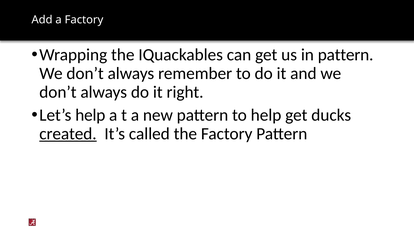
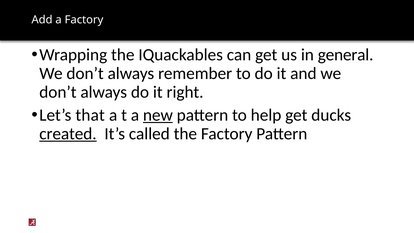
in pattern: pattern -> general (346, 55)
Let’s help: help -> that (90, 115)
new underline: none -> present (158, 115)
